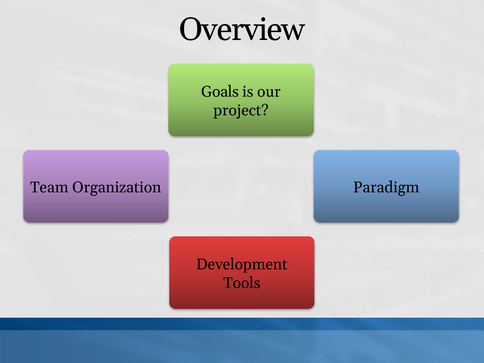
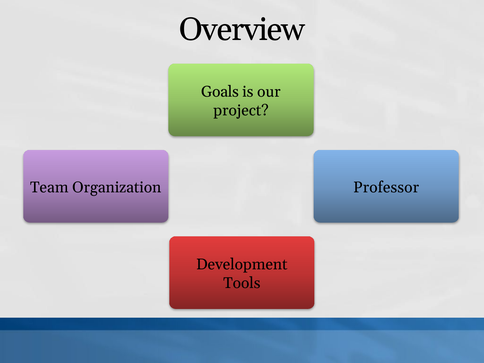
Paradigm: Paradigm -> Professor (386, 187)
